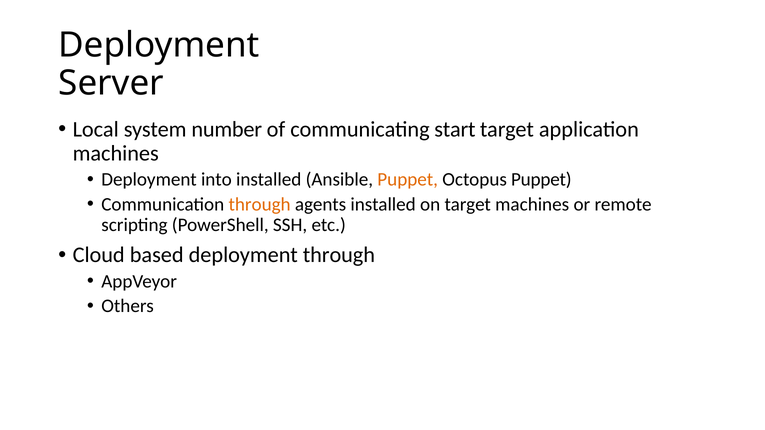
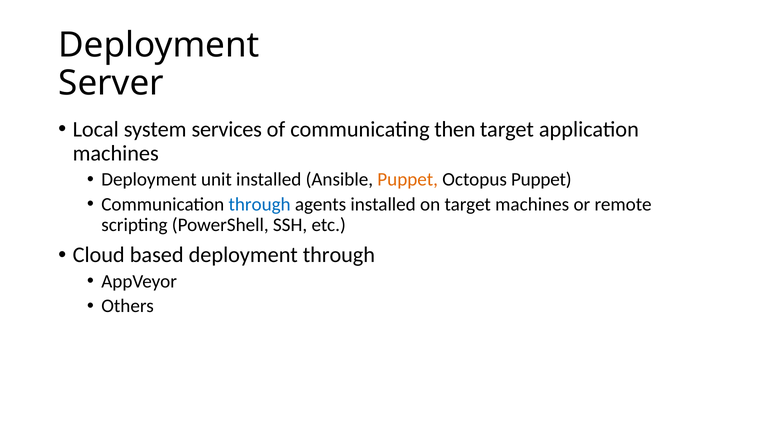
number: number -> services (227, 129)
start: start -> then (455, 129)
into: into -> unit (216, 180)
through colour: orange -> blue (260, 204)
